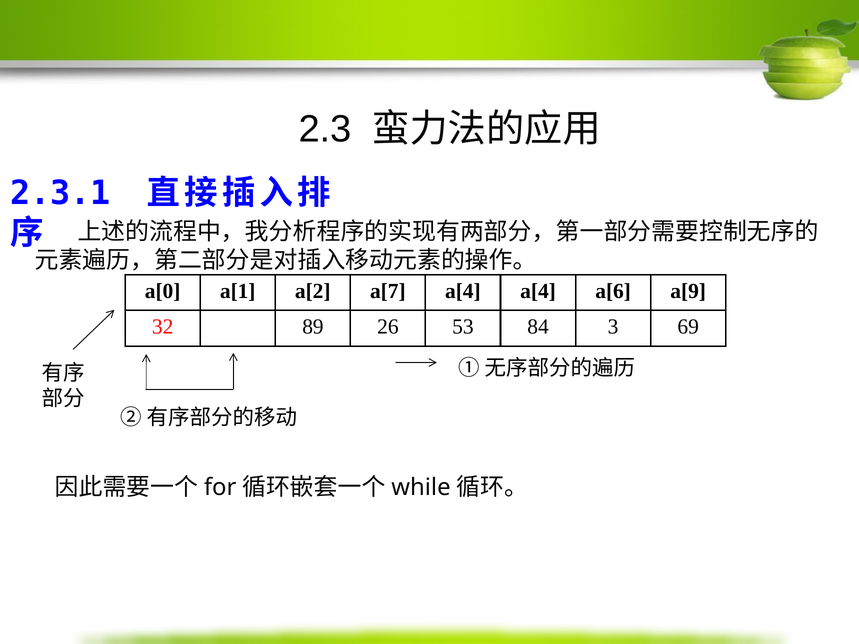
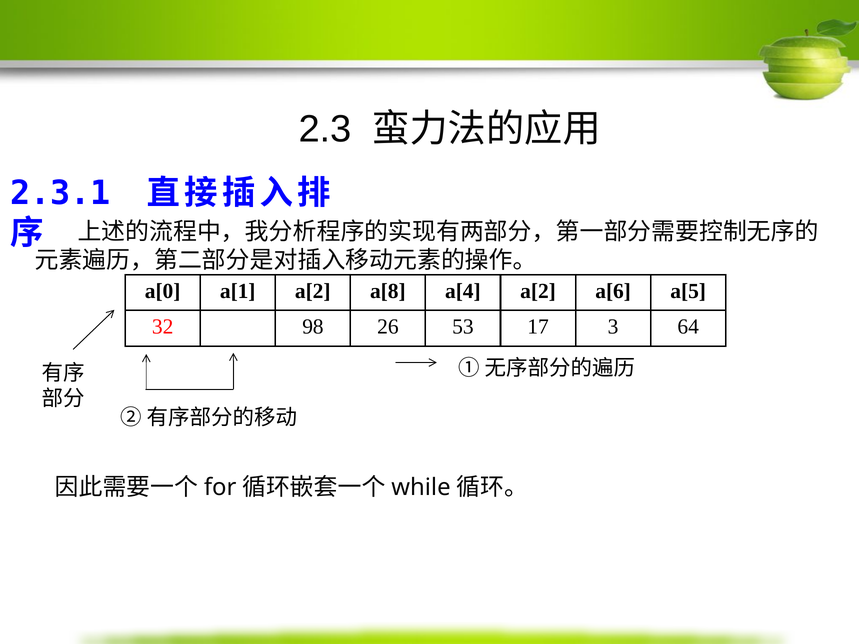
a[7: a[7 -> a[8 (388, 291)
a[4 a[4: a[4 -> a[2 (538, 291)
a[9: a[9 -> a[5 (688, 291)
89: 89 -> 98 (313, 327)
84: 84 -> 17 (538, 327)
69: 69 -> 64 (688, 327)
